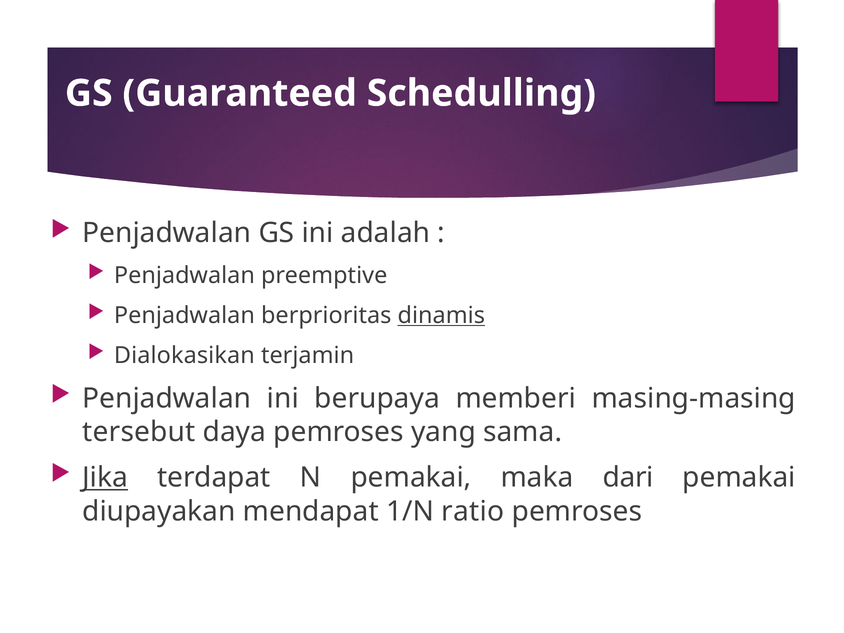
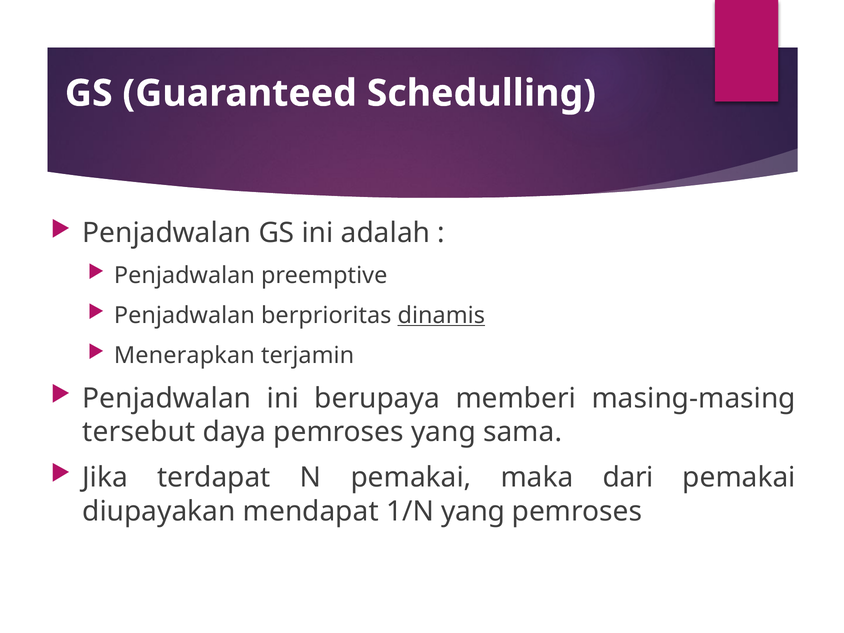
Dialokasikan: Dialokasikan -> Menerapkan (184, 355)
Jika underline: present -> none (105, 478)
1/N ratio: ratio -> yang (473, 511)
